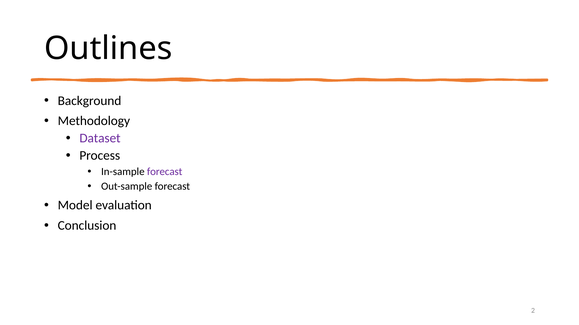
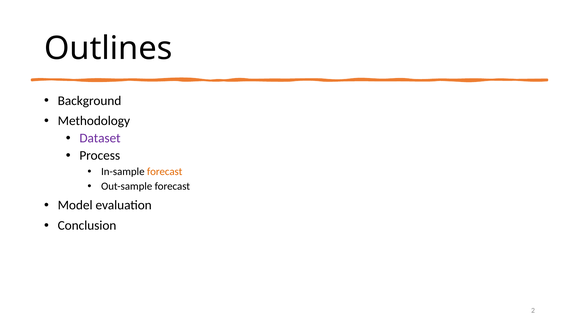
forecast colour: purple -> orange (165, 172)
